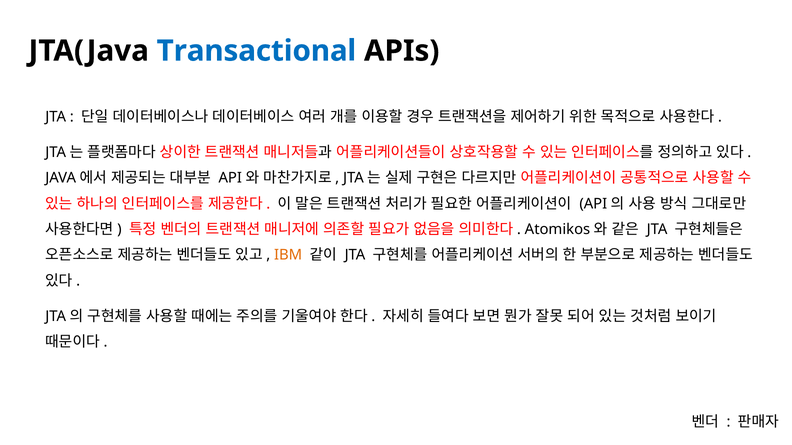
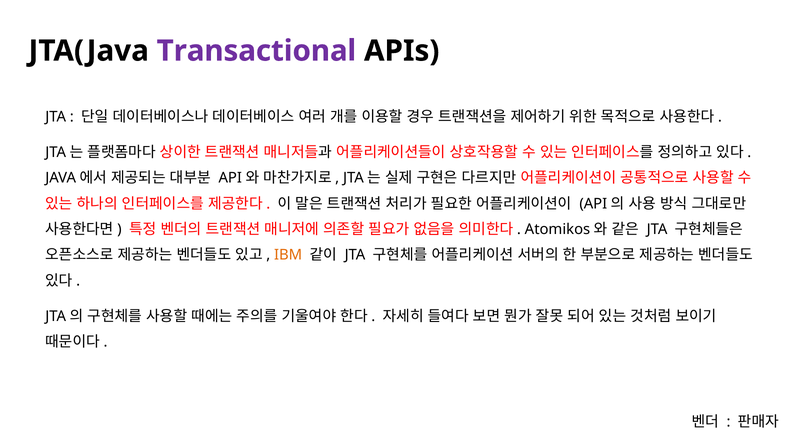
Transactional colour: blue -> purple (257, 51)
